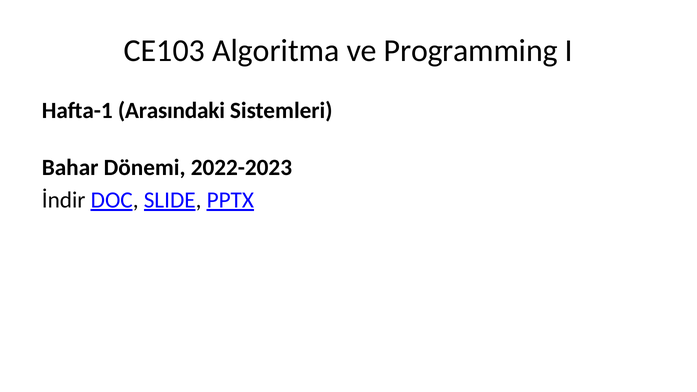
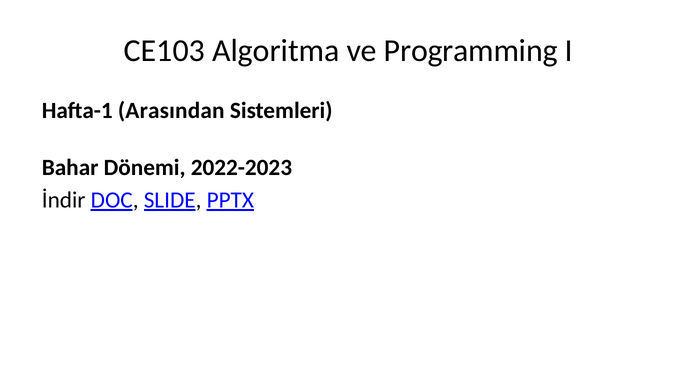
Arasındaki: Arasındaki -> Arasından (171, 111)
